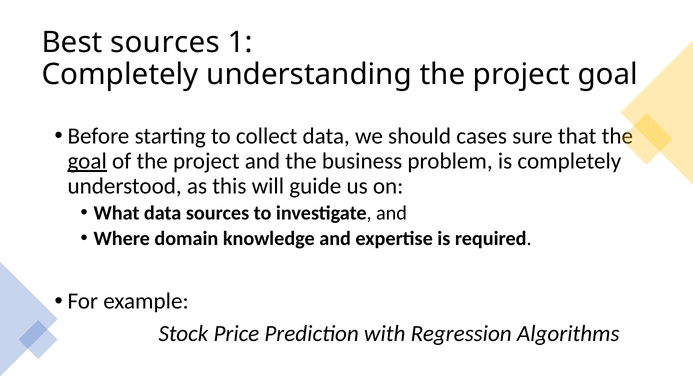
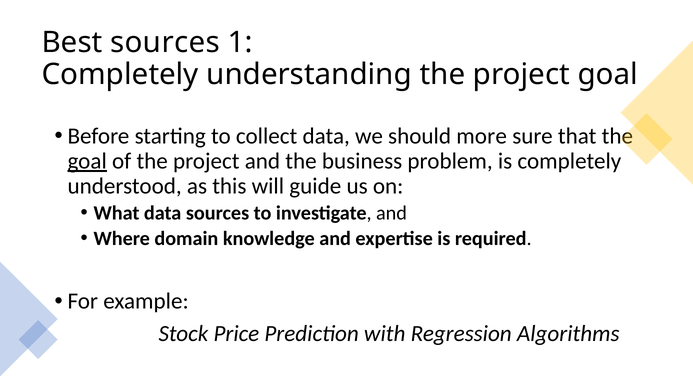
cases: cases -> more (482, 136)
